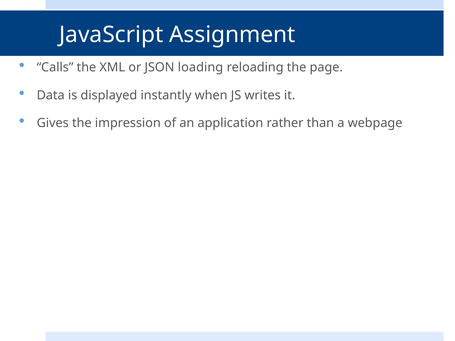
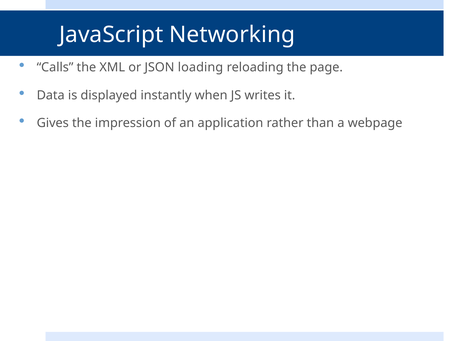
Assignment: Assignment -> Networking (232, 35)
